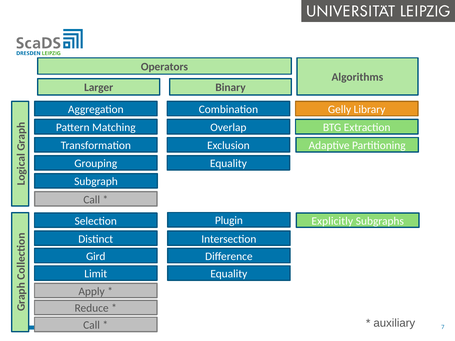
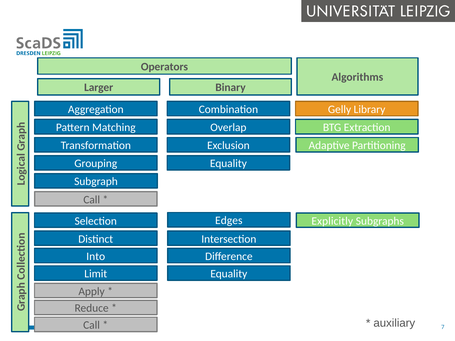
Plugin: Plugin -> Edges (229, 221)
Gird: Gird -> Into (96, 257)
